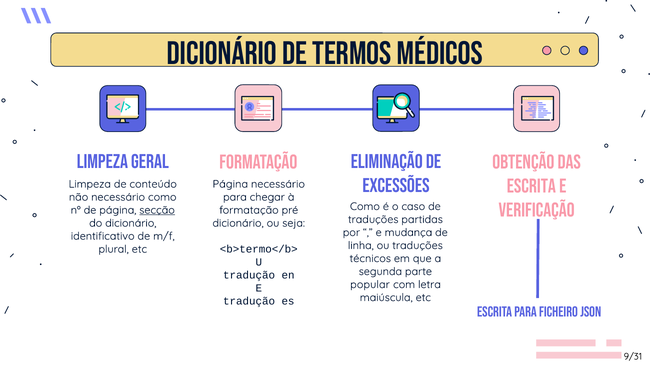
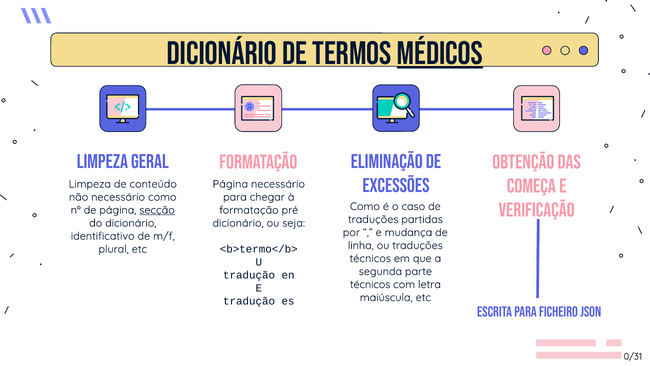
médicos underline: none -> present (440, 54)
escrita: escrita -> começa (531, 186)
popular: popular -> técnicos (370, 284)
9/31: 9/31 -> 0/31 (633, 356)
